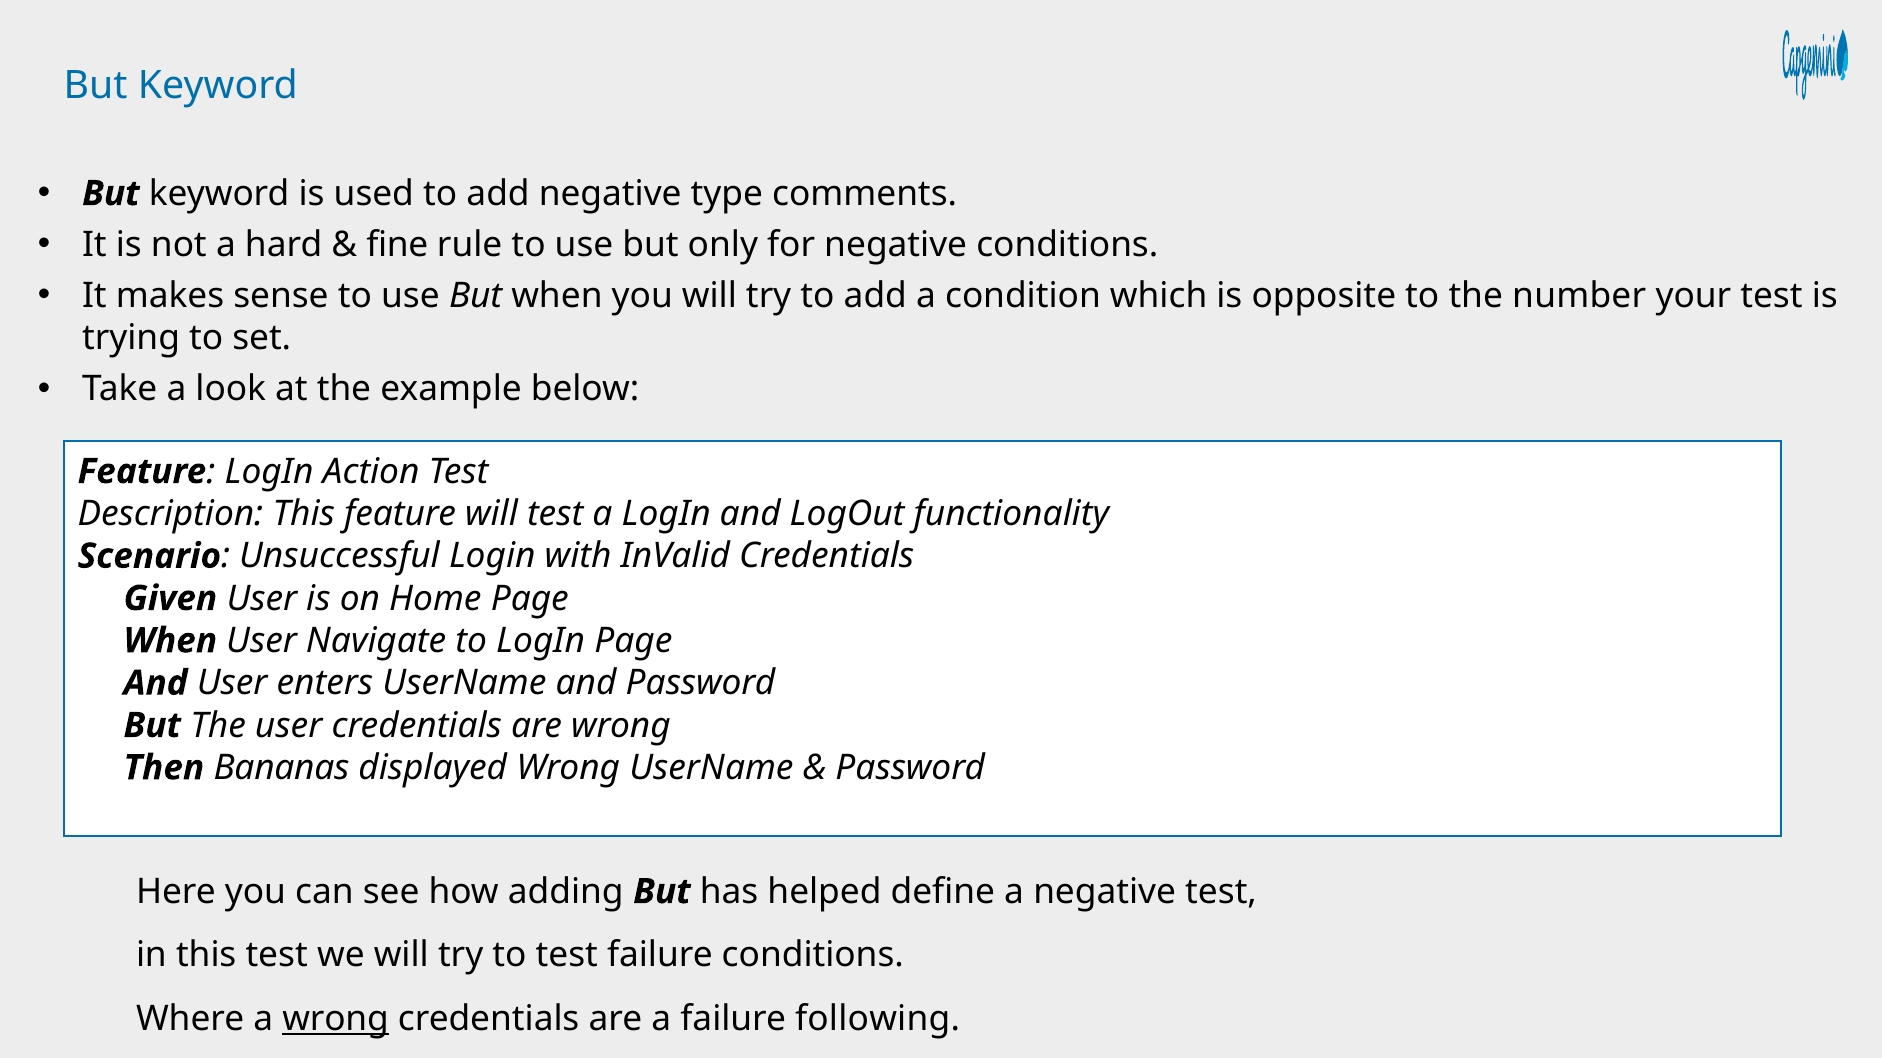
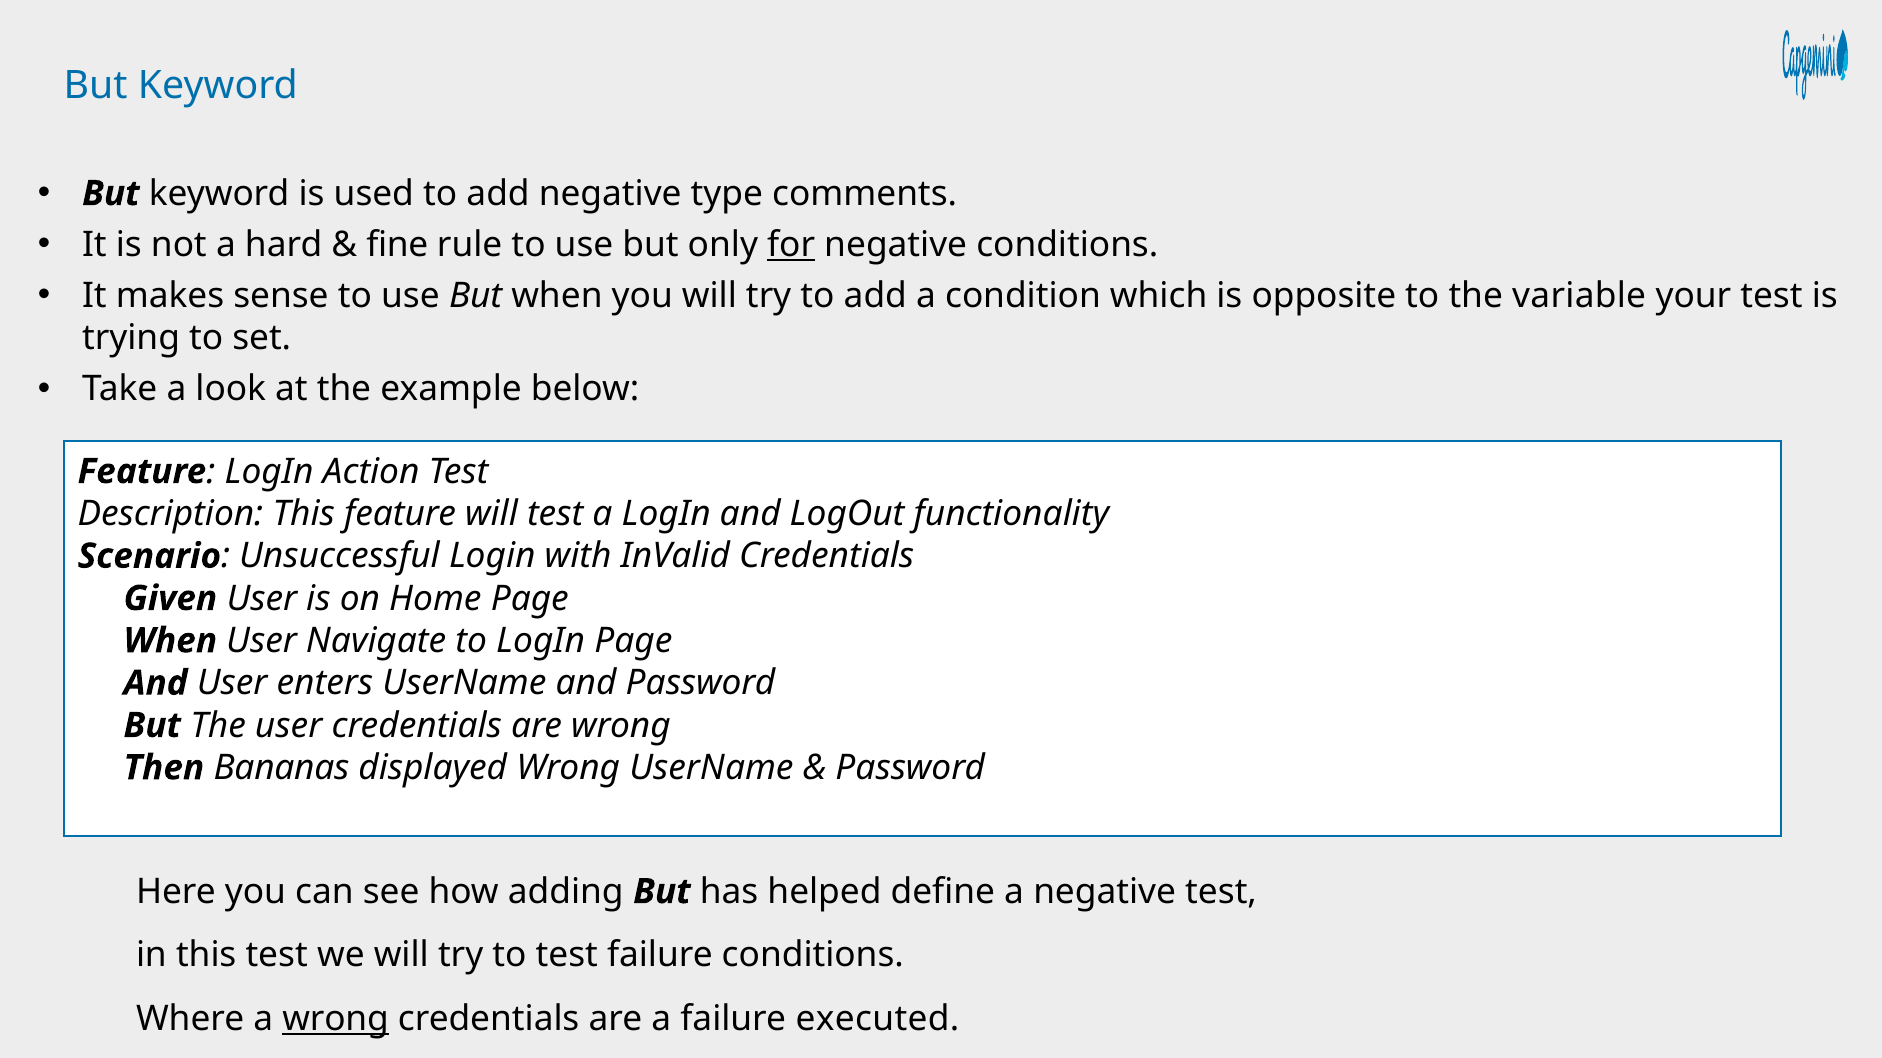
for underline: none -> present (791, 245)
number: number -> variable (1579, 296)
following: following -> executed (877, 1019)
